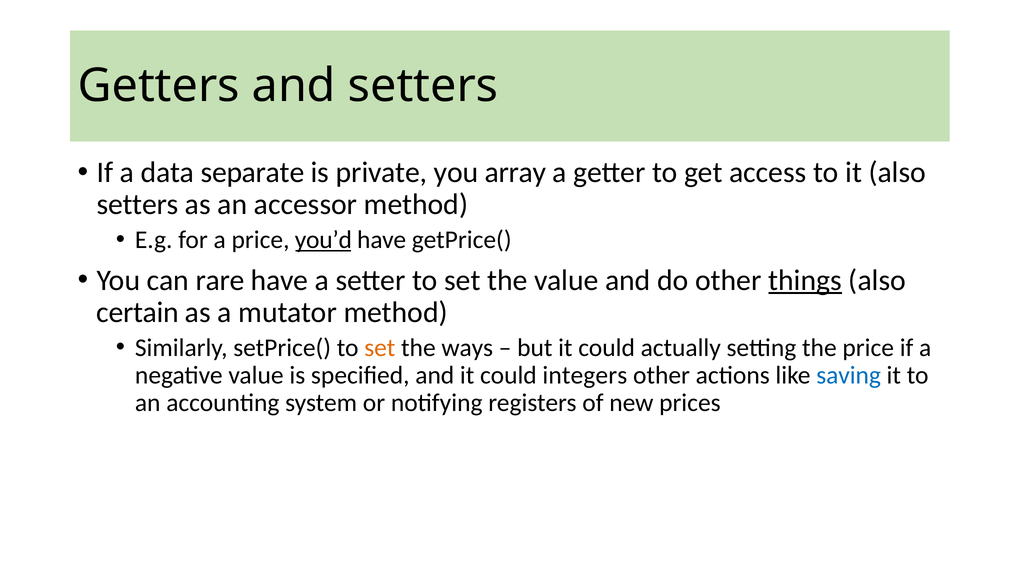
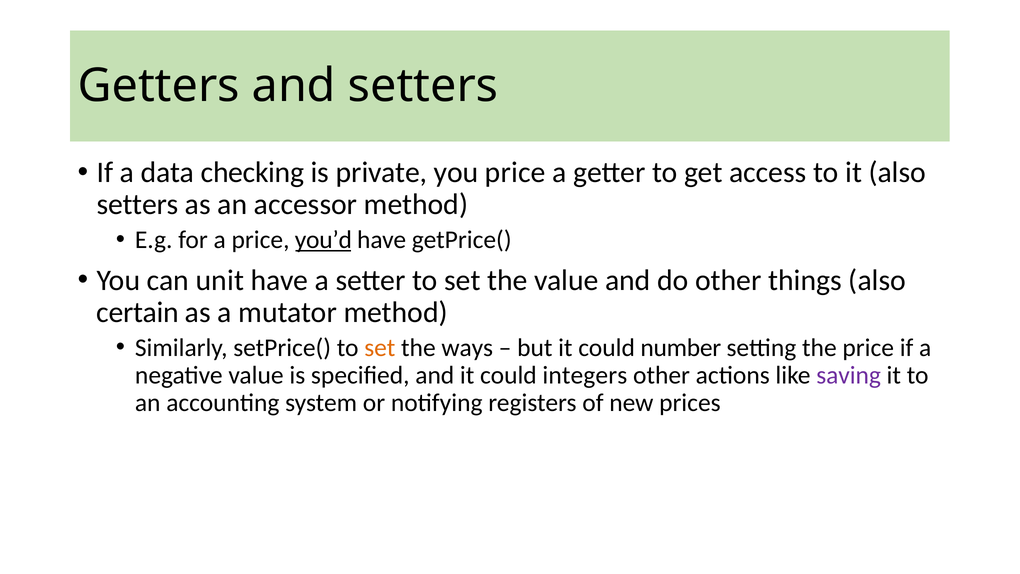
separate: separate -> checking (253, 172)
you array: array -> price (515, 172)
rare: rare -> unit (220, 280)
things underline: present -> none (805, 280)
actually: actually -> number (681, 347)
saving colour: blue -> purple (849, 375)
